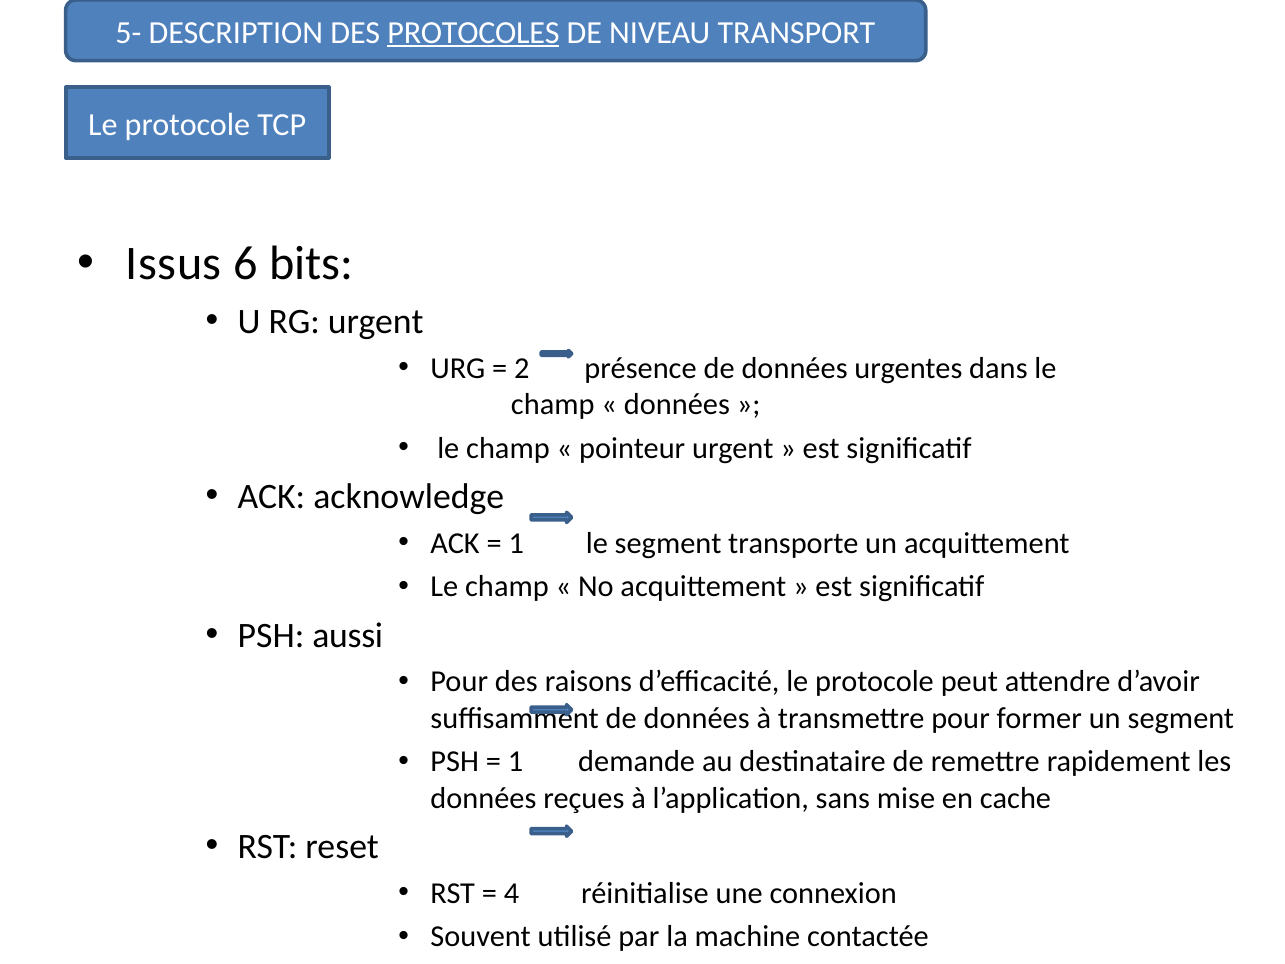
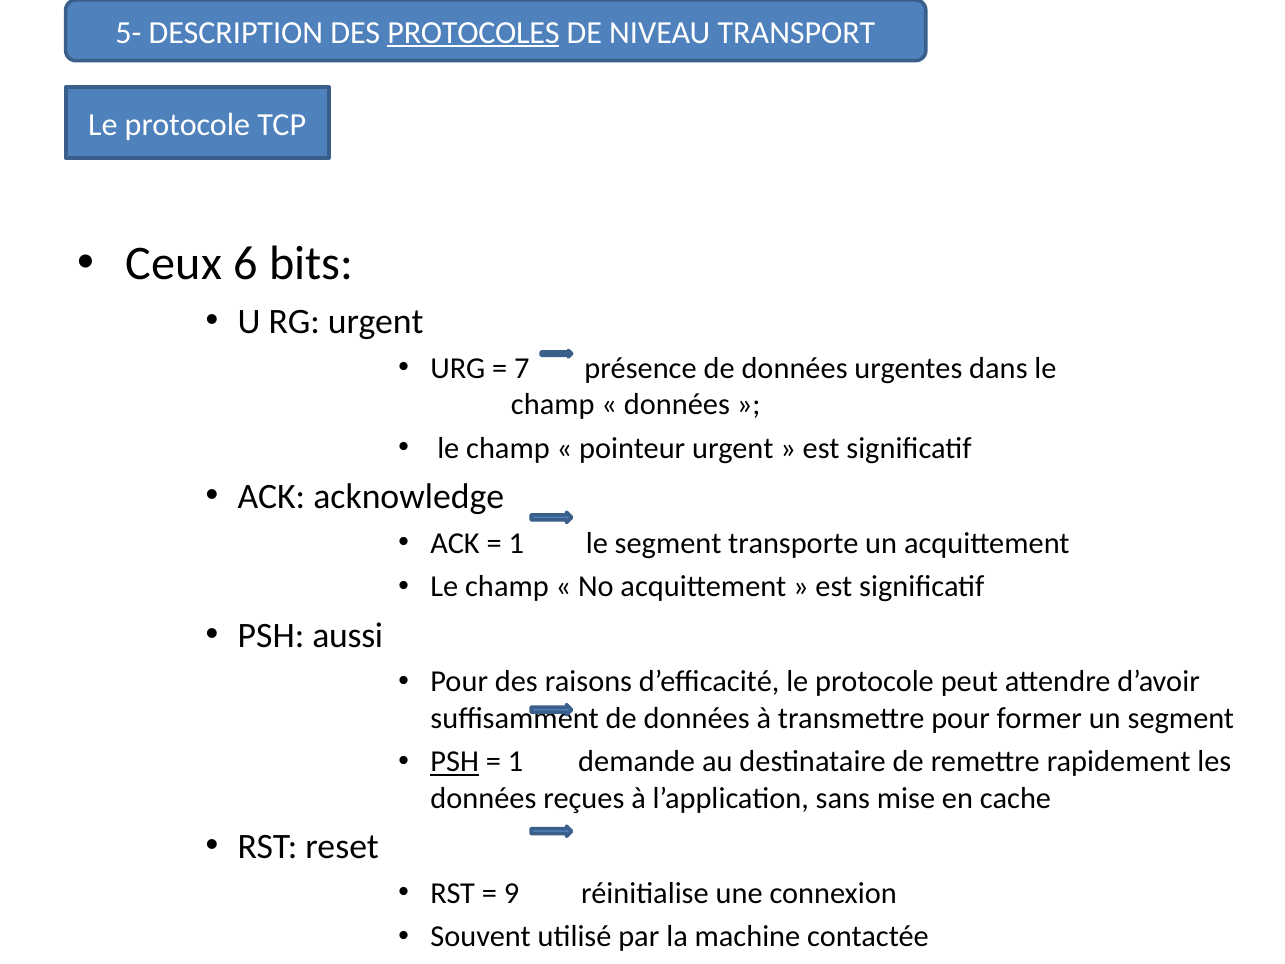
Issus: Issus -> Ceux (174, 264)
2: 2 -> 7 (522, 368)
PSH underline: none -> present (455, 761)
4: 4 -> 9 (512, 893)
